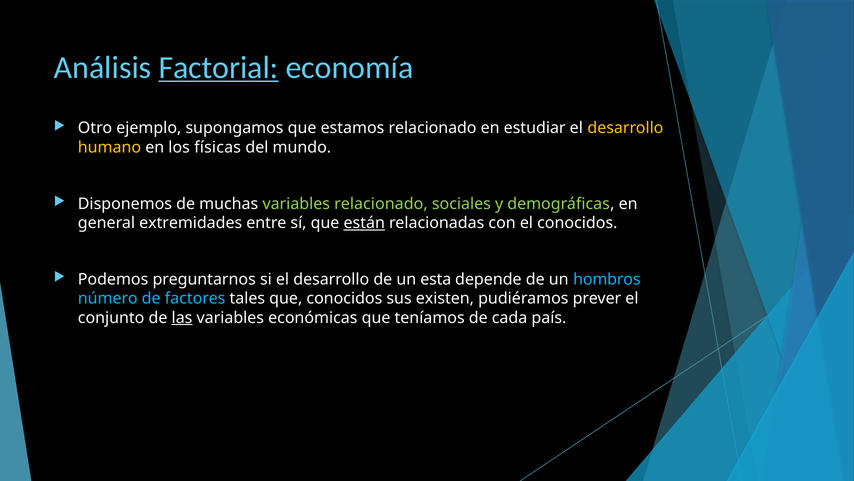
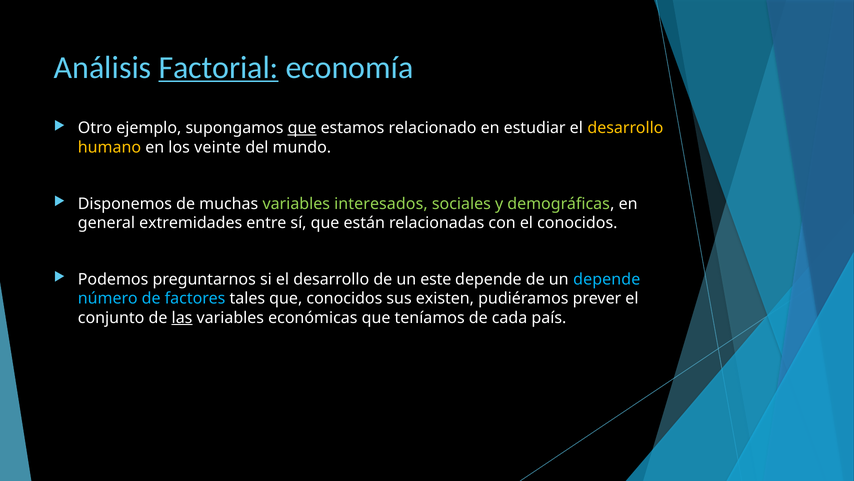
que underline: none -> present (302, 128)
físicas: físicas -> veinte (218, 147)
variables relacionado: relacionado -> interesados (381, 203)
están underline: present -> none (364, 223)
esta: esta -> este (436, 279)
un hombros: hombros -> depende (607, 279)
